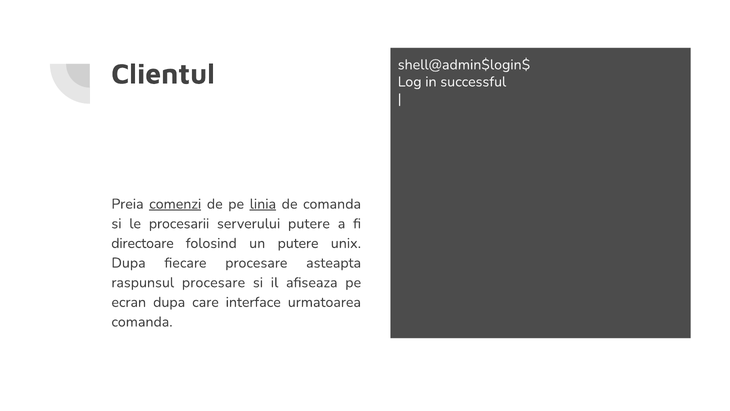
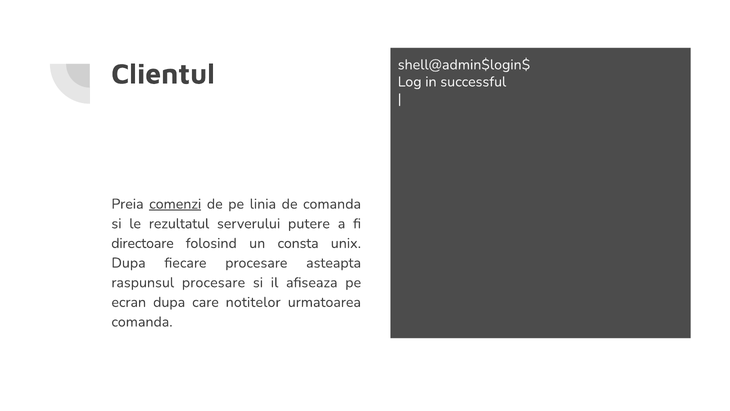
linia underline: present -> none (263, 204)
procesarii: procesarii -> rezultatul (179, 223)
un putere: putere -> consta (298, 243)
interface: interface -> notitelor (253, 302)
